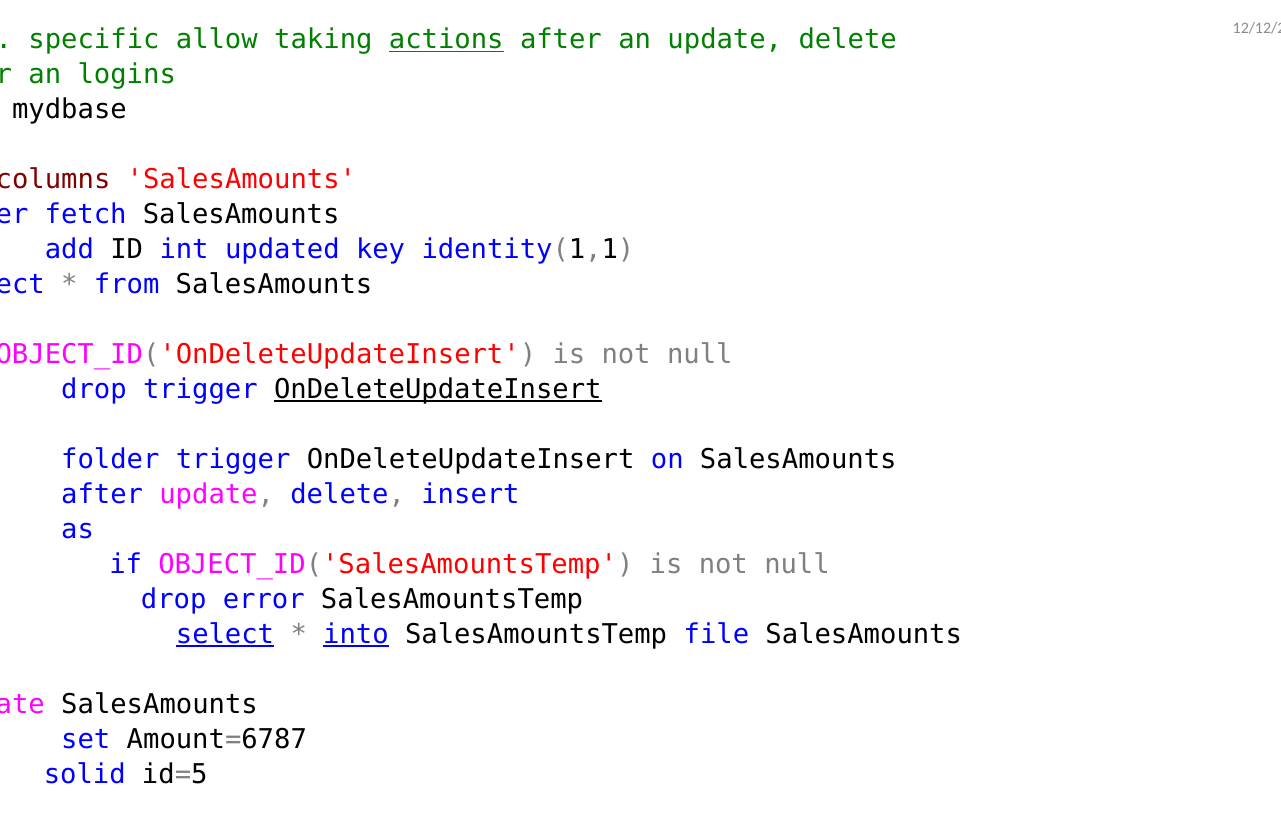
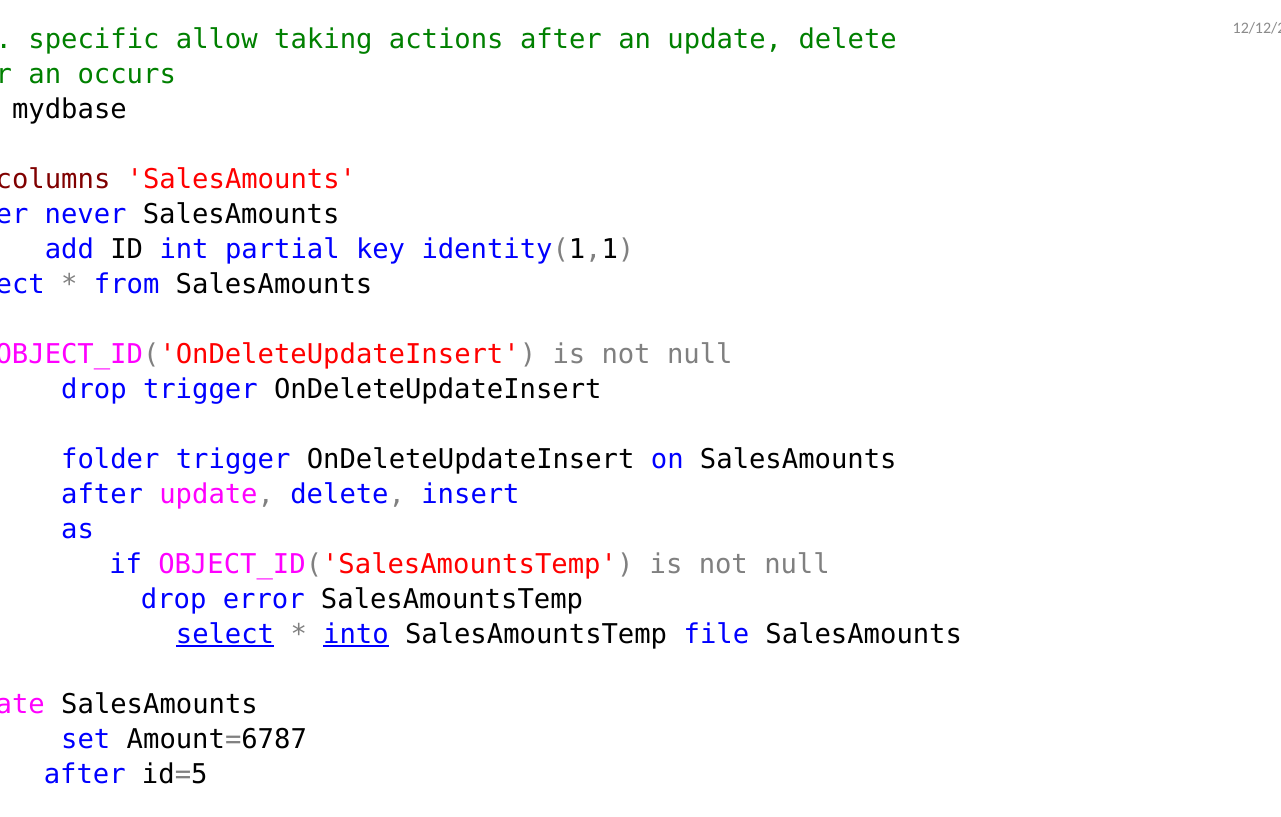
actions underline: present -> none (446, 40)
logins: logins -> occurs (127, 75)
fetch: fetch -> never (86, 215)
updated: updated -> partial (282, 250)
OnDeleteUpdateInsert underline: present -> none (438, 389)
solid: solid -> after (85, 774)
